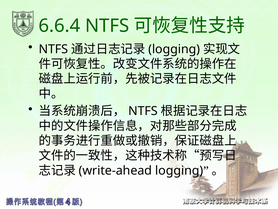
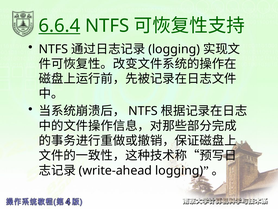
6.6.4 underline: none -> present (59, 26)
